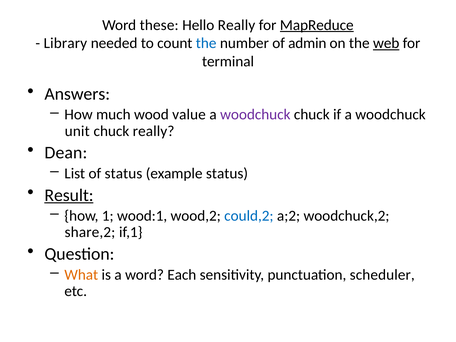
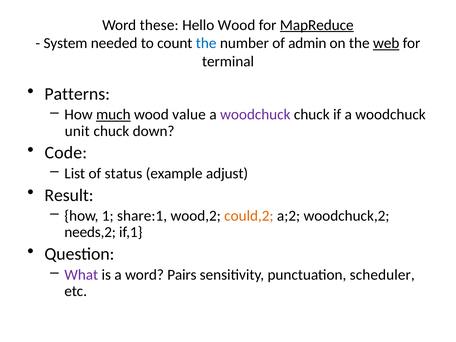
Hello Really: Really -> Wood (237, 25)
Library: Library -> System (65, 43)
Answers: Answers -> Patterns (77, 94)
much underline: none -> present (113, 115)
chuck really: really -> down (154, 131)
Dean: Dean -> Code (66, 153)
example status: status -> adjust (227, 173)
Result underline: present -> none (69, 195)
wood:1: wood:1 -> share:1 (142, 216)
could,2 colour: blue -> orange (249, 216)
share,2: share,2 -> needs,2 (90, 232)
What colour: orange -> purple (81, 275)
Each: Each -> Pairs (182, 275)
